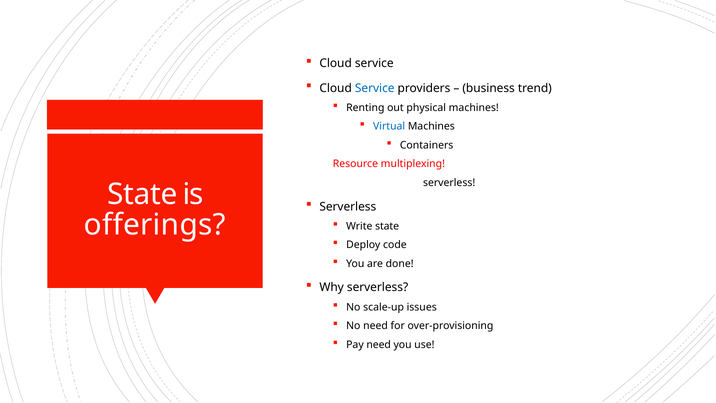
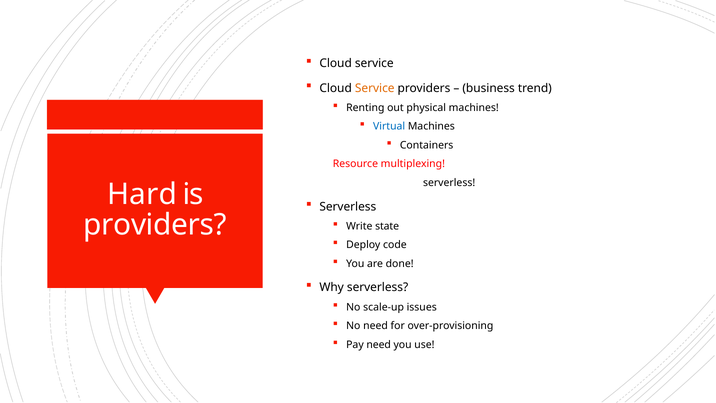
Service colour: blue -> orange (375, 88)
State: State -> Hard (142, 194)
offerings: offerings -> providers (155, 225)
